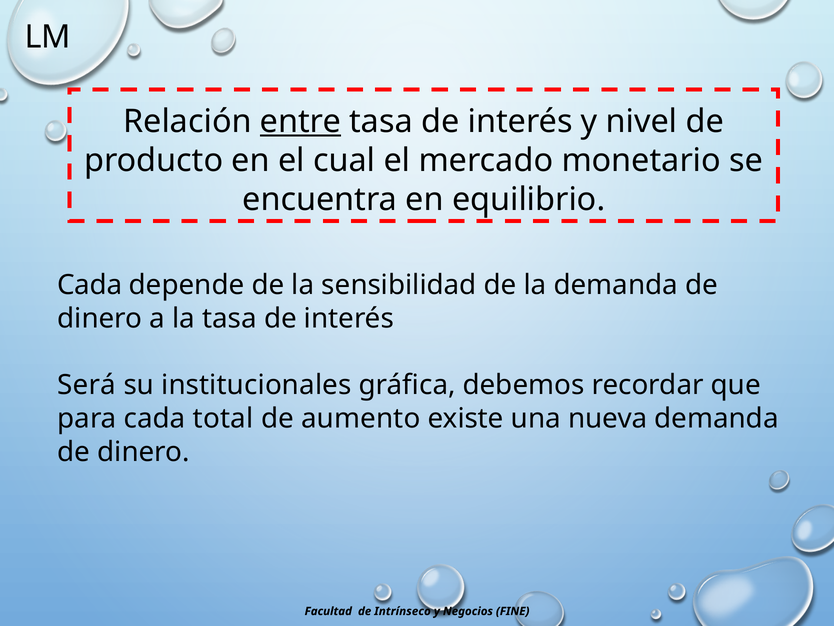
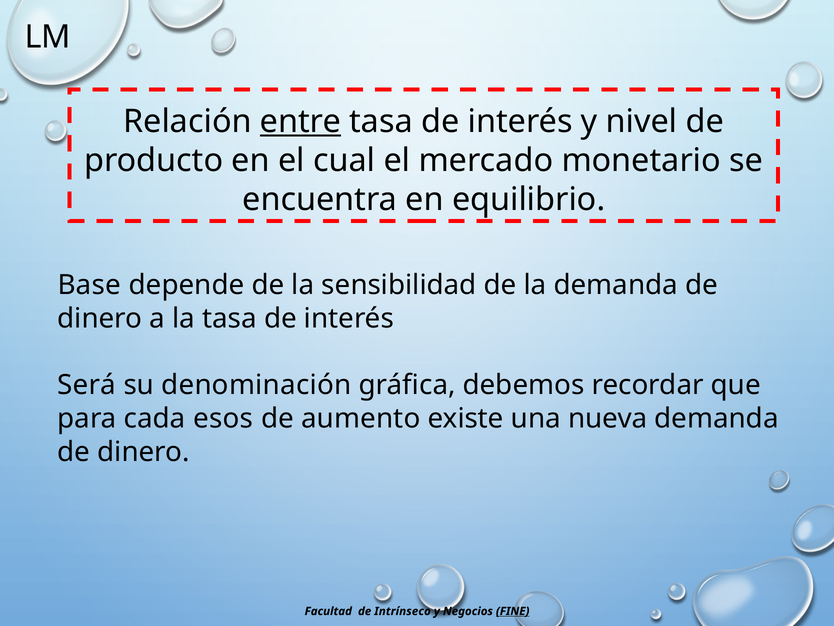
Cada: Cada -> Base (89, 285)
institucionales: institucionales -> denominación (256, 385)
total: total -> esos (223, 418)
FINE underline: none -> present (513, 611)
